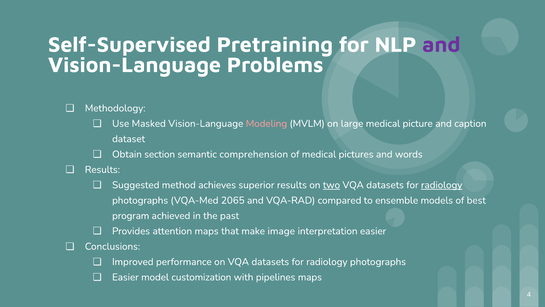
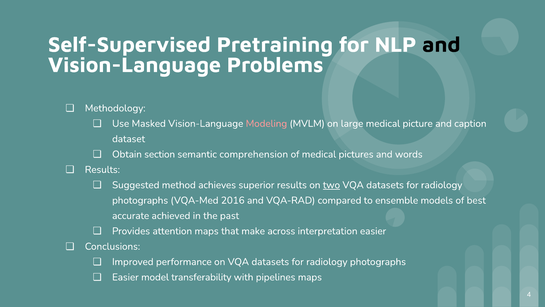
and colour: purple -> black (441, 45)
radiology underline: present -> none (442, 185)
2065: 2065 -> 2016 (233, 200)
program: program -> accurate (131, 215)
image: image -> across (281, 231)
customization: customization -> transferability (201, 277)
